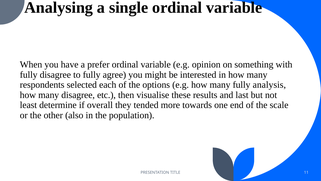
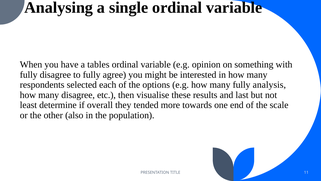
prefer: prefer -> tables (98, 64)
